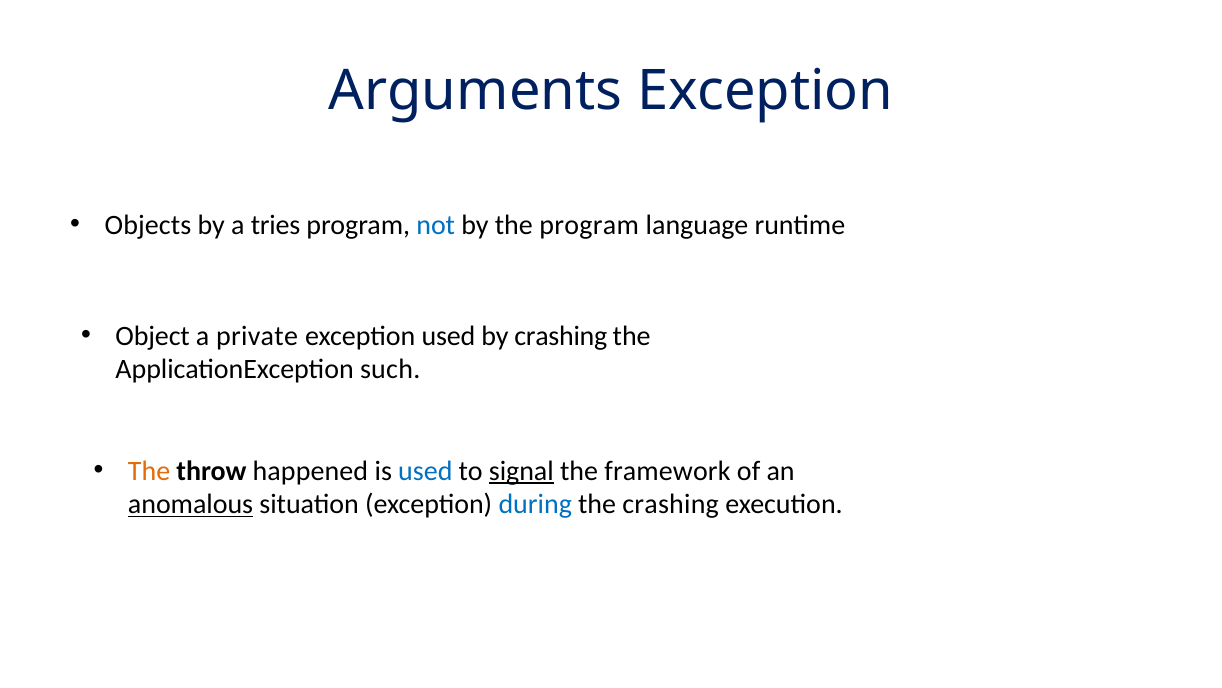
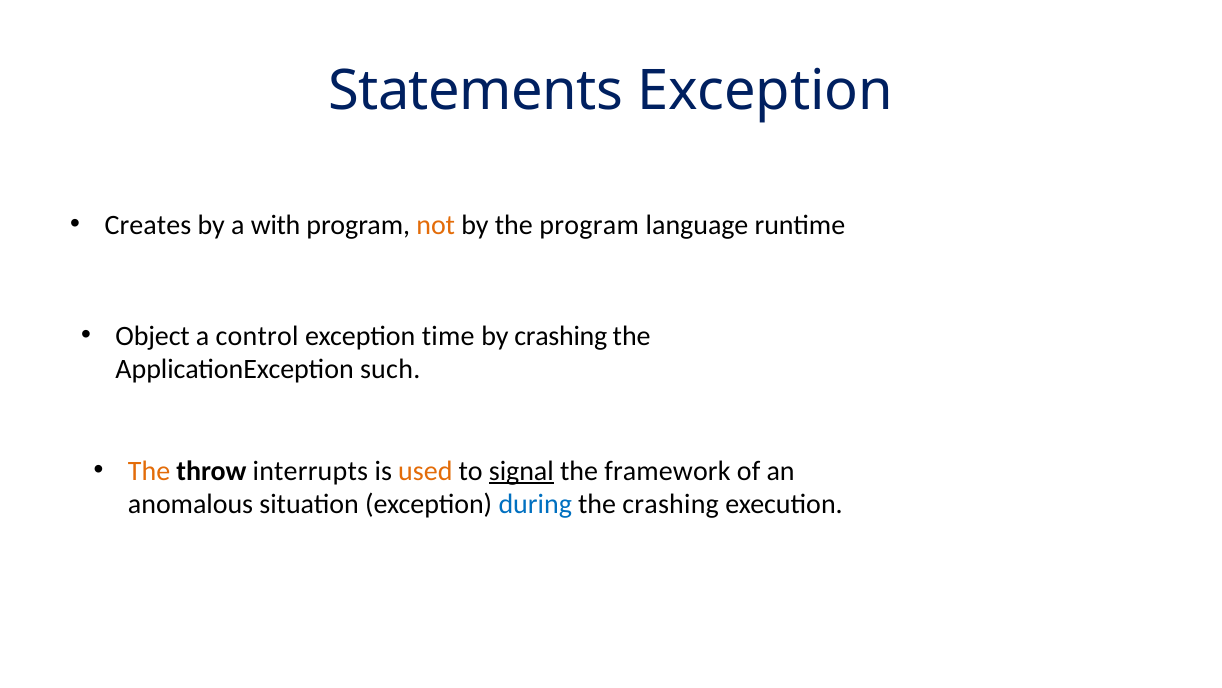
Arguments: Arguments -> Statements (476, 91)
Objects: Objects -> Creates (148, 225)
tries: tries -> with (276, 225)
not colour: blue -> orange (436, 225)
private: private -> control (257, 336)
exception used: used -> time (448, 336)
happened: happened -> interrupts (310, 470)
used colour: blue -> orange (425, 470)
anomalous underline: present -> none (191, 504)
